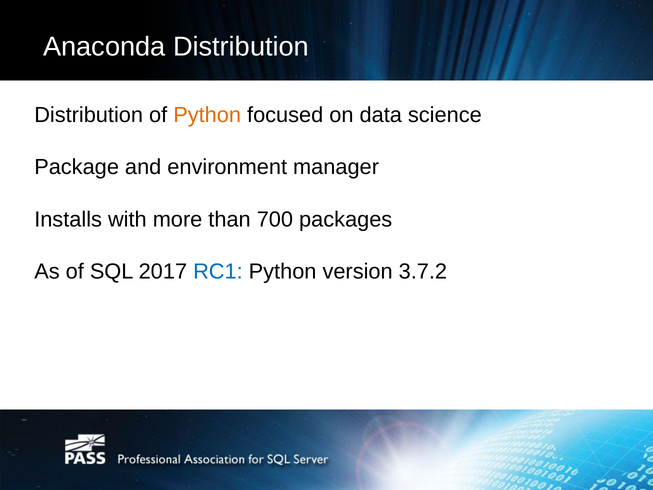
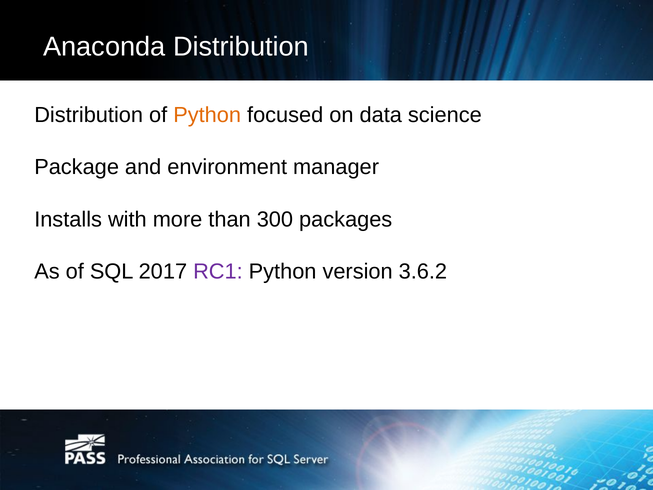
700: 700 -> 300 (275, 219)
RC1 colour: blue -> purple (218, 271)
3.7.2: 3.7.2 -> 3.6.2 (423, 271)
